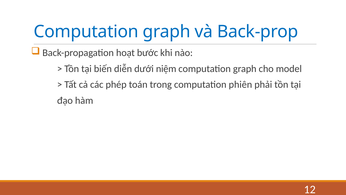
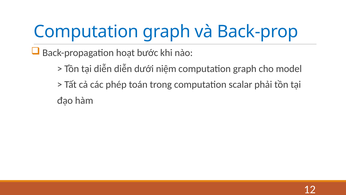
tại biến: biến -> diễn (103, 69)
phiên: phiên -> scalar (240, 84)
